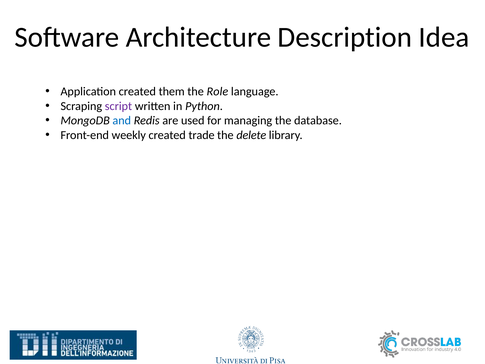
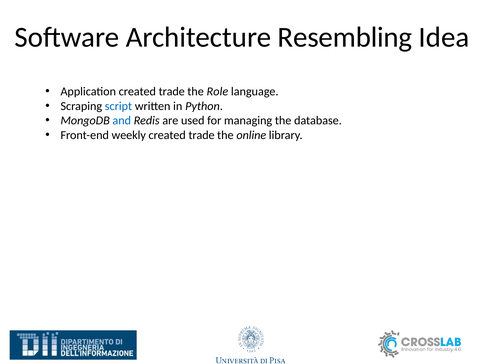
Description: Description -> Resembling (345, 37)
Application created them: them -> trade (172, 91)
script colour: purple -> blue (118, 106)
delete: delete -> online (251, 135)
